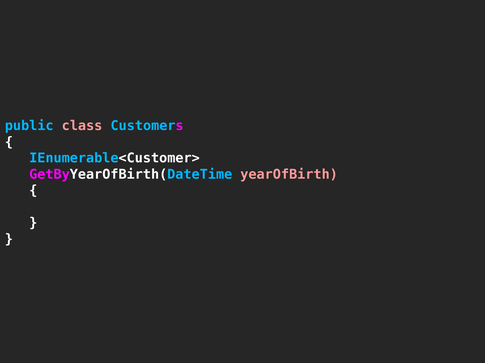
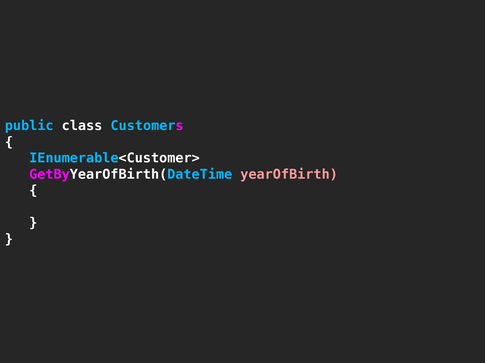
class colour: pink -> white (82, 126)
